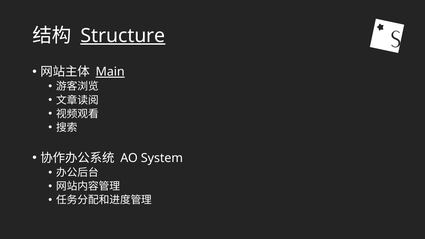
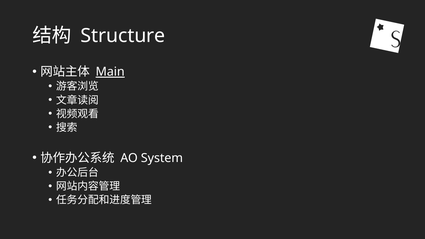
Structure underline: present -> none (123, 36)
